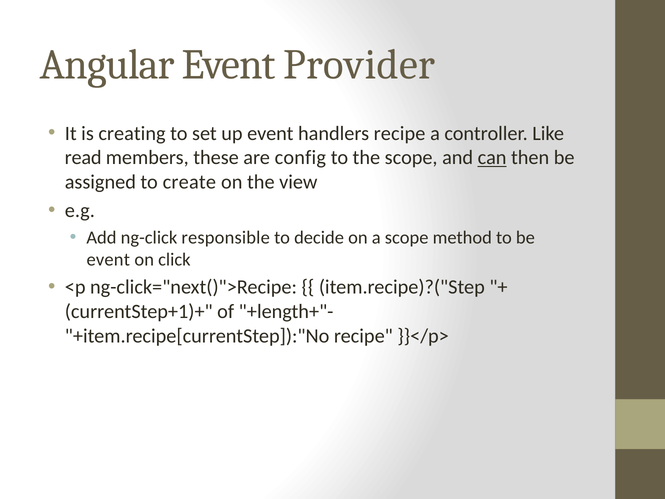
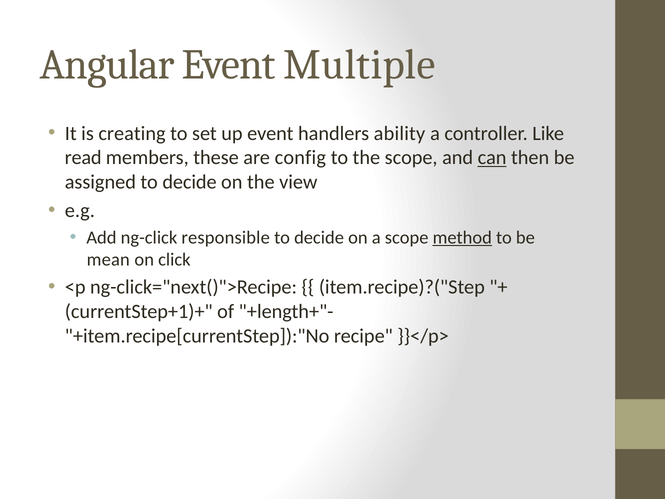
Provider: Provider -> Multiple (359, 64)
handlers recipe: recipe -> ability (400, 133)
assigned to create: create -> decide (190, 182)
method underline: none -> present (462, 237)
event: event -> mean (108, 260)
